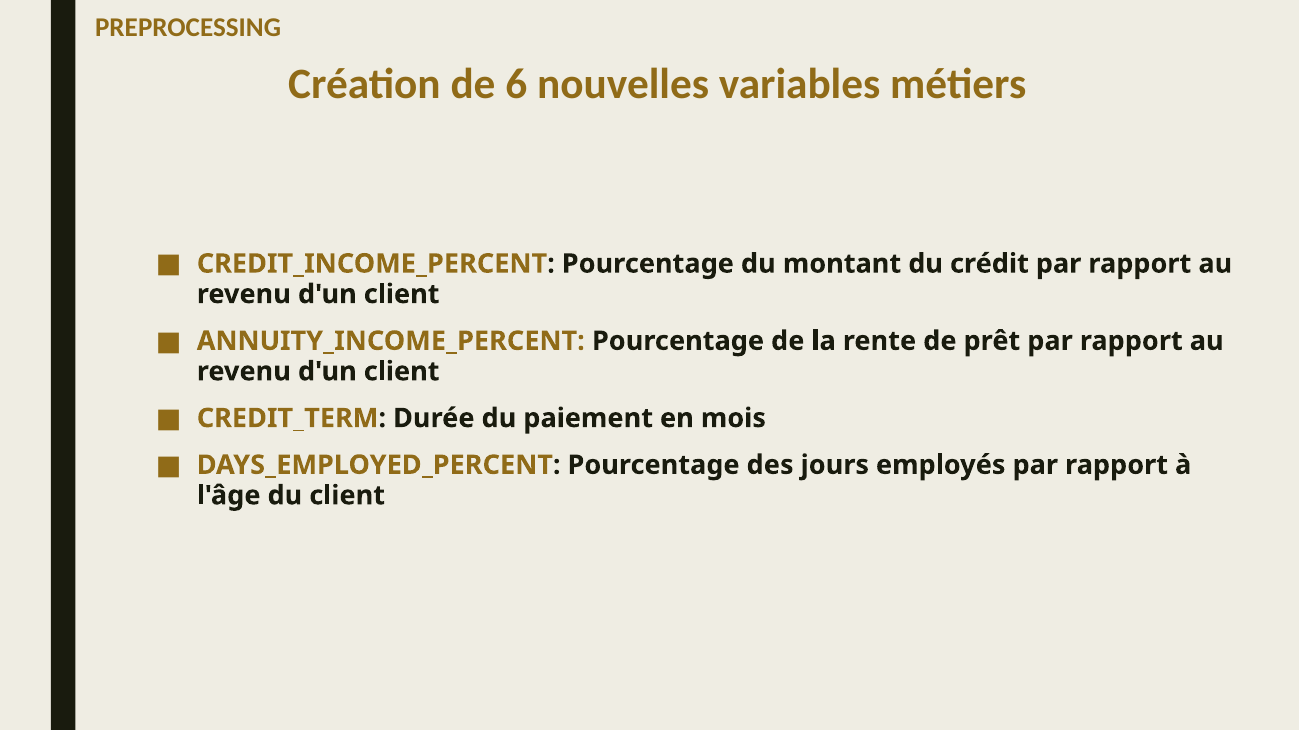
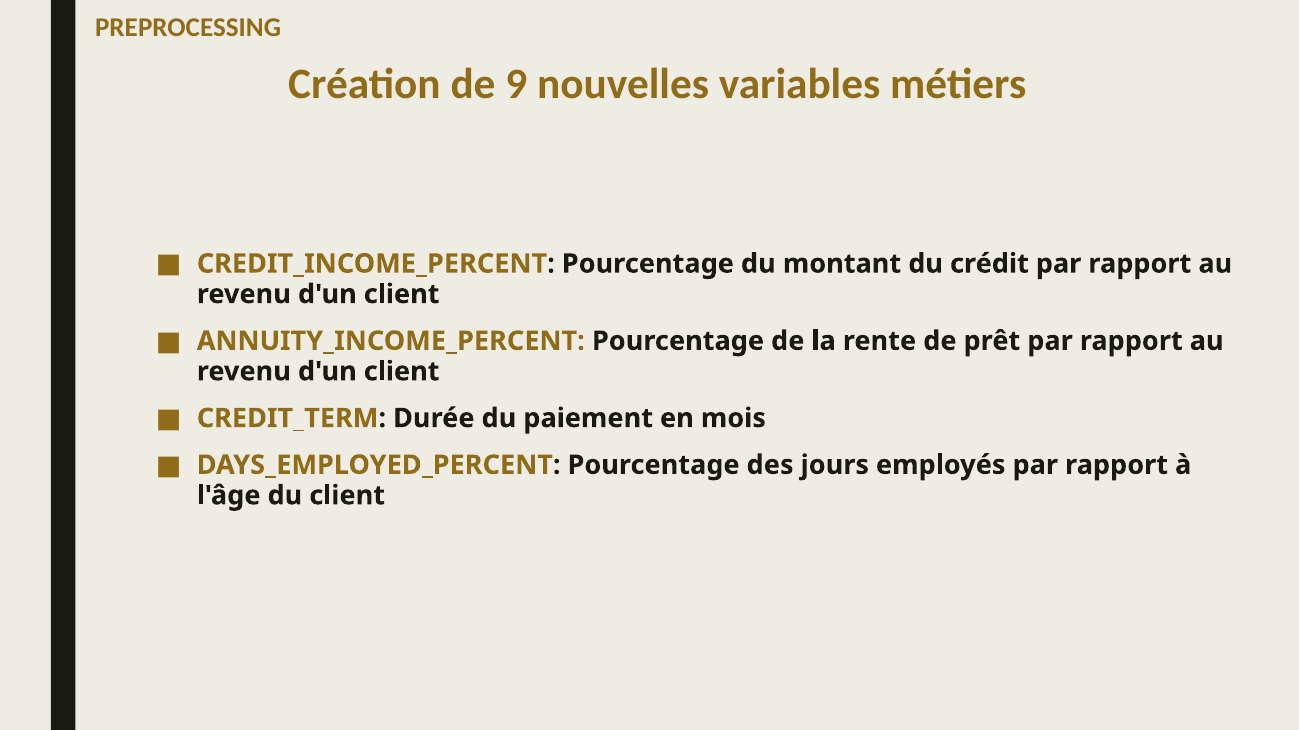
6: 6 -> 9 (516, 84)
